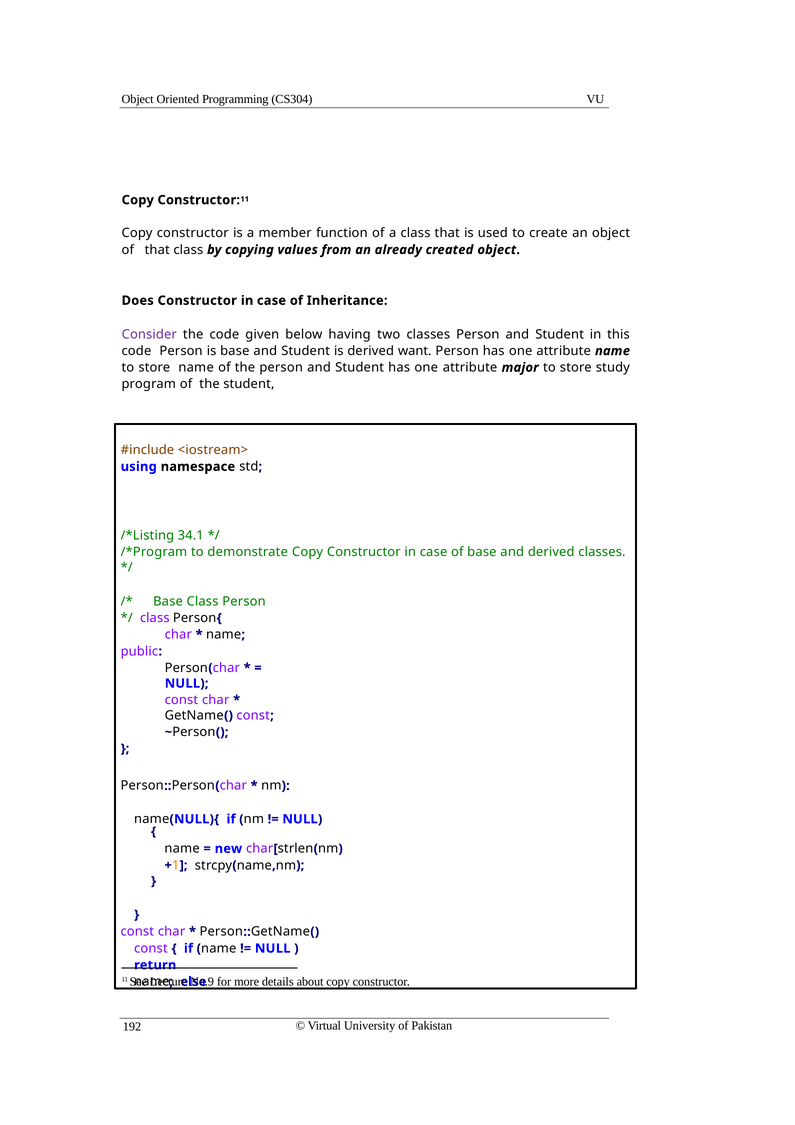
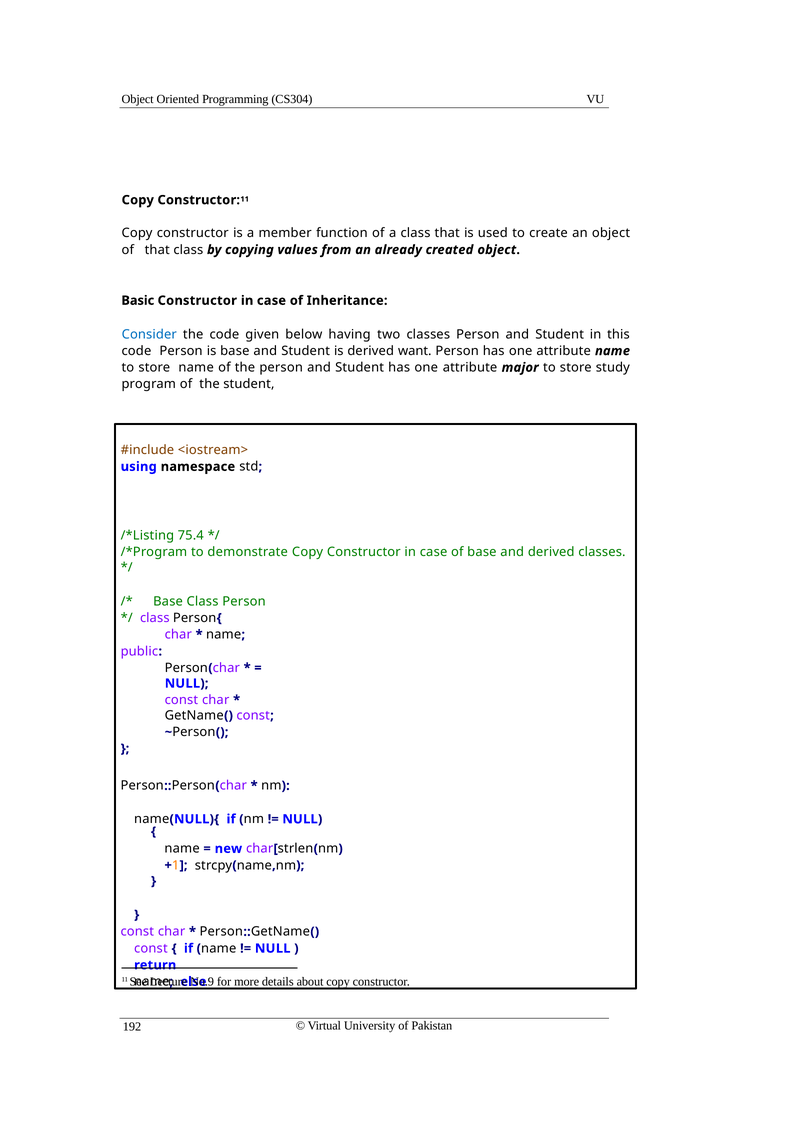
Does: Does -> Basic (138, 301)
Consider colour: purple -> blue (149, 334)
34.1: 34.1 -> 75.4 (191, 535)
